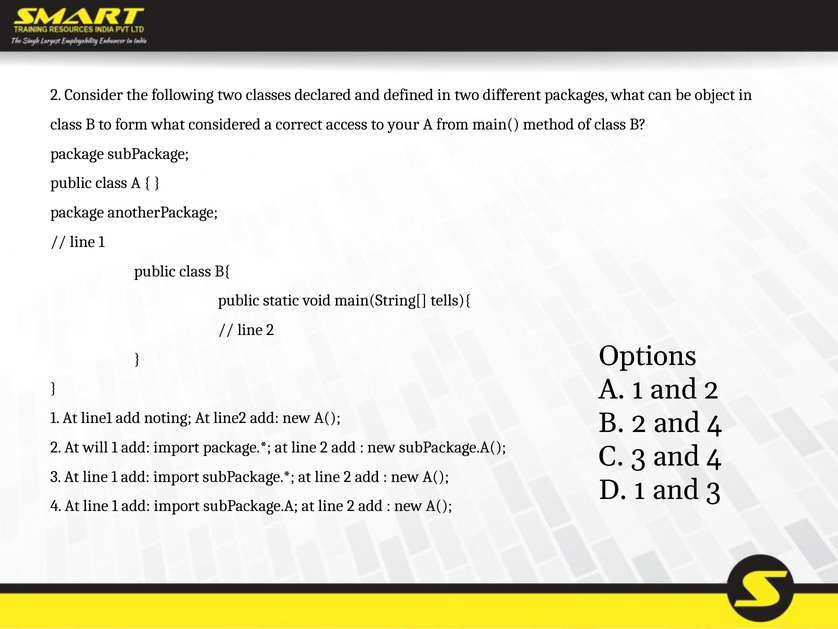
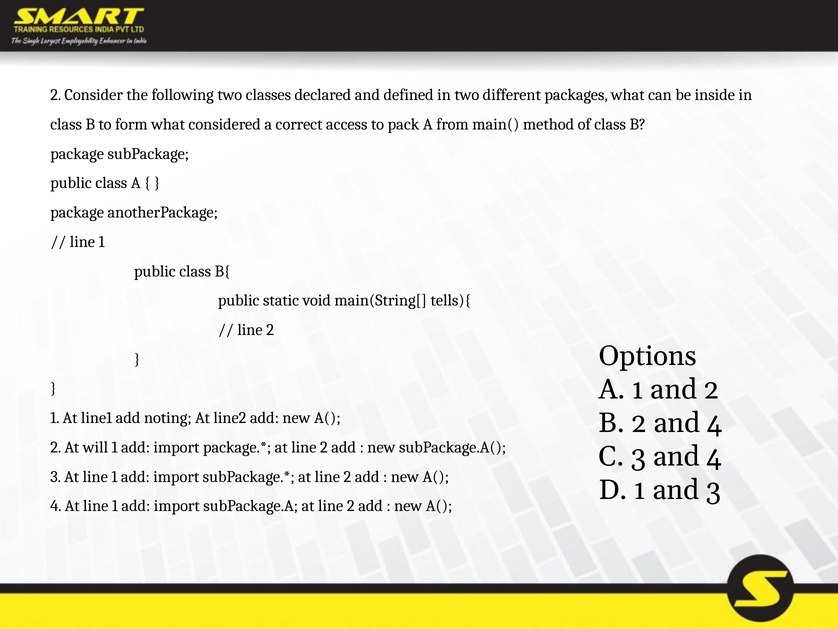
object: object -> inside (715, 95)
your: your -> pack (404, 124)
